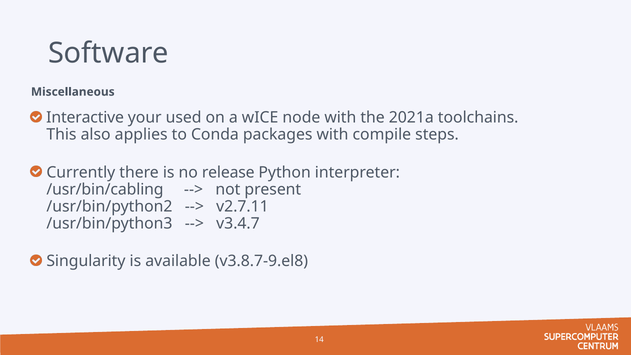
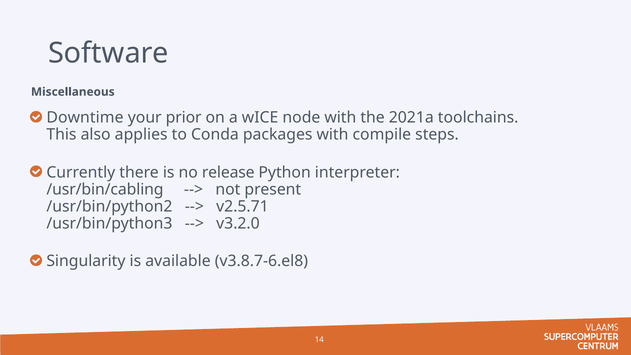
Interactive: Interactive -> Downtime (85, 117)
used: used -> prior (184, 117)
v2.7.11: v2.7.11 -> v2.5.71 (242, 206)
v3.4.7: v3.4.7 -> v3.2.0 (238, 223)
v3.8.7-9.el8: v3.8.7-9.el8 -> v3.8.7-6.el8 (261, 261)
